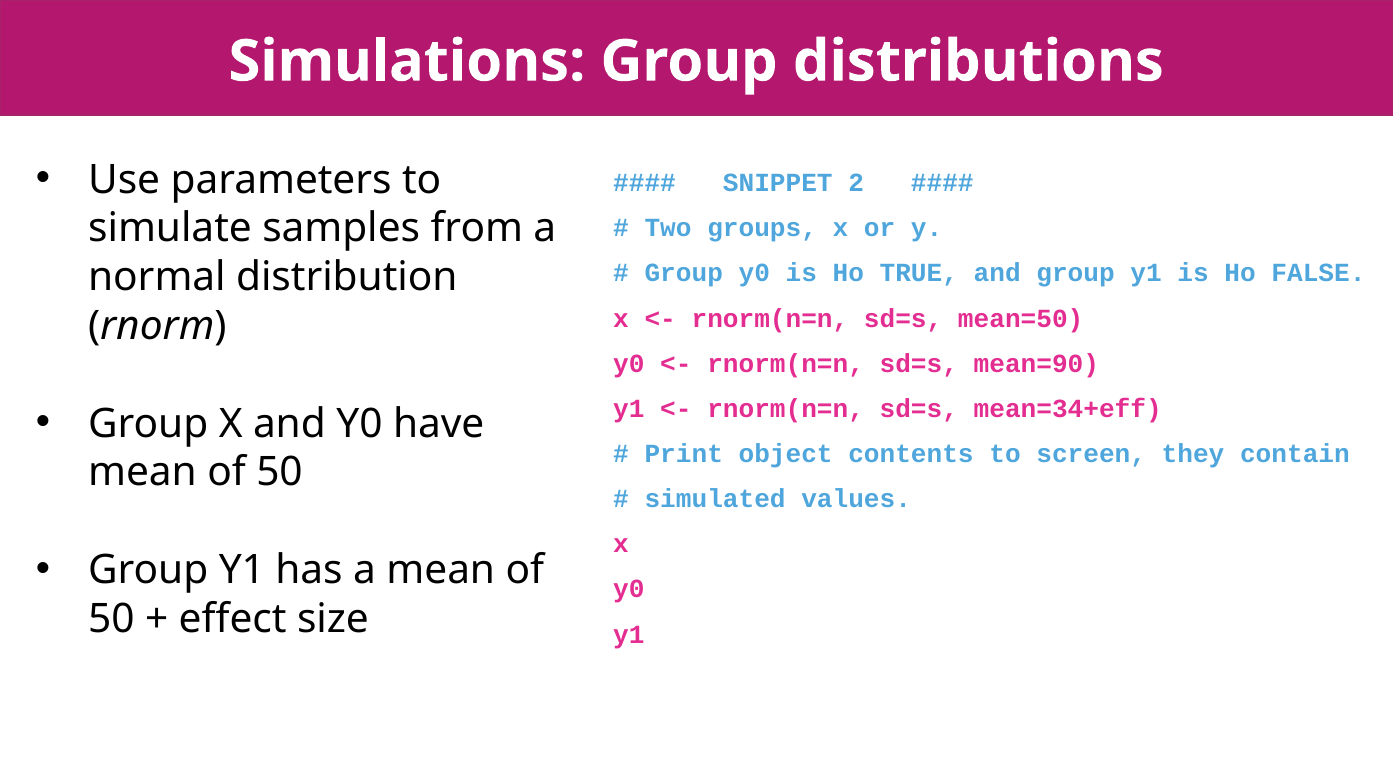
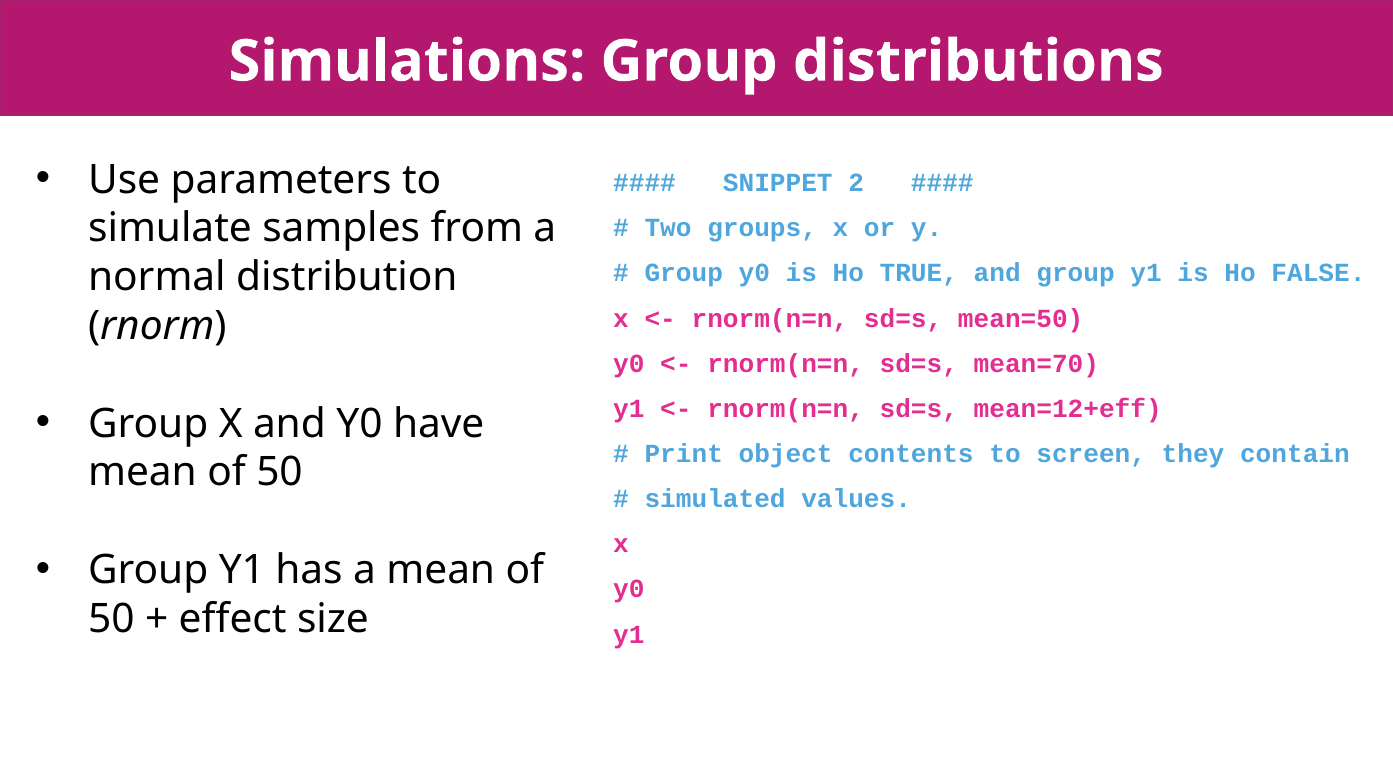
mean=90: mean=90 -> mean=70 (1036, 363)
mean=34+eff: mean=34+eff -> mean=12+eff (1068, 408)
